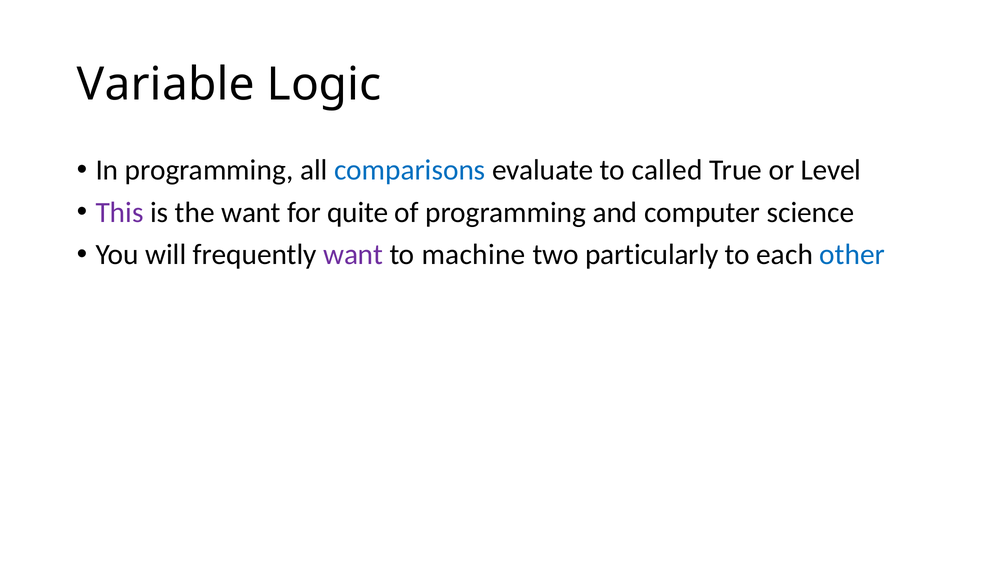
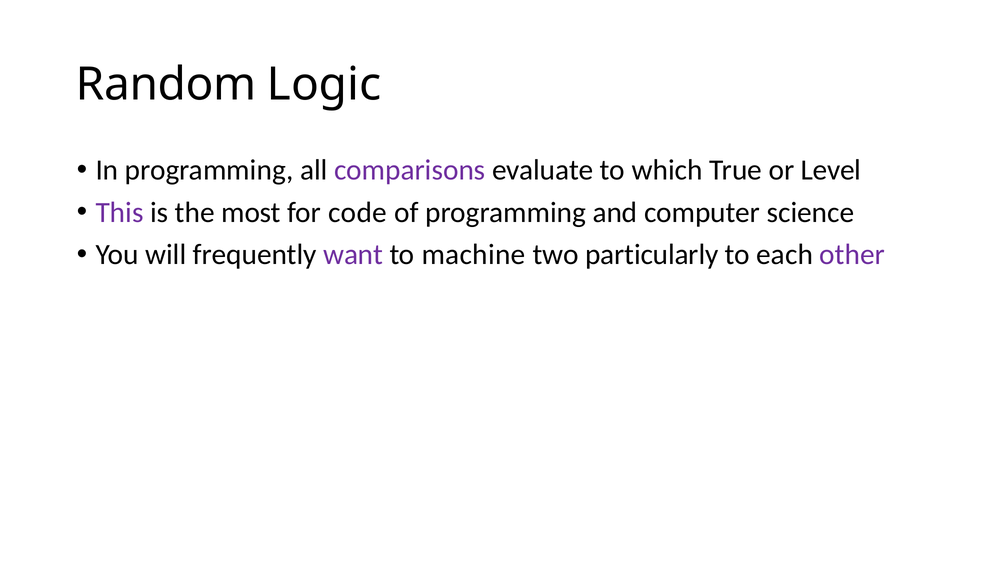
Variable: Variable -> Random (166, 85)
comparisons colour: blue -> purple (410, 170)
called: called -> which (667, 170)
the want: want -> most (251, 212)
quite: quite -> code (357, 212)
other colour: blue -> purple (852, 255)
